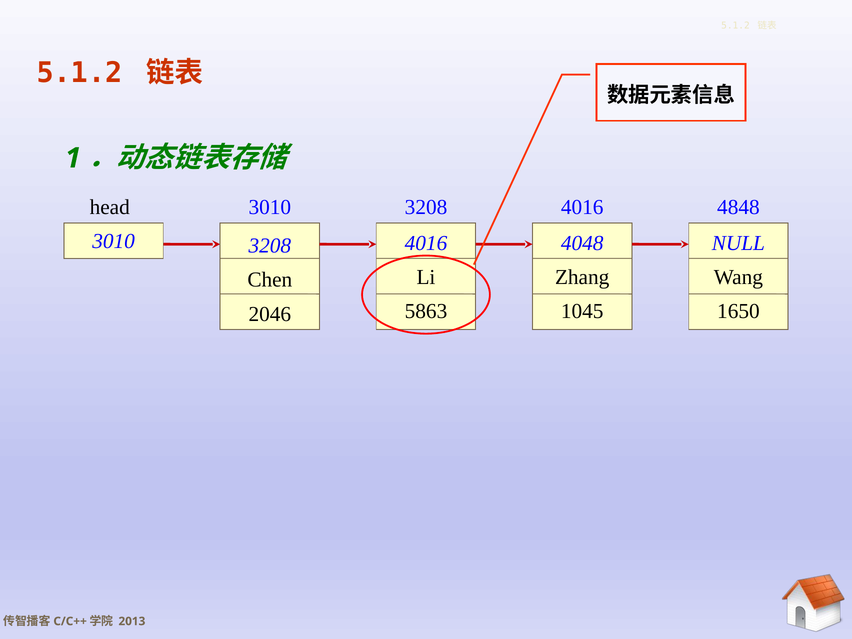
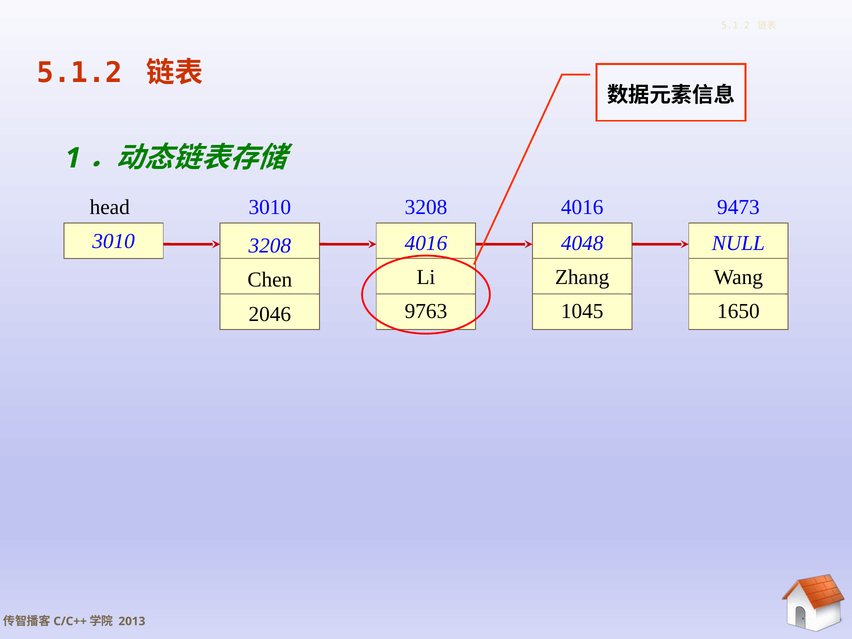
4848: 4848 -> 9473 (738, 207)
5863: 5863 -> 9763 (426, 311)
